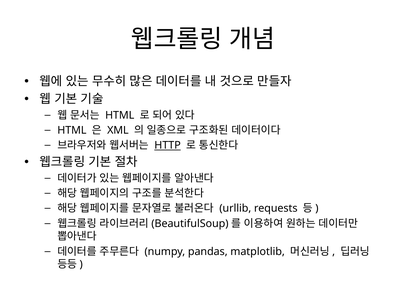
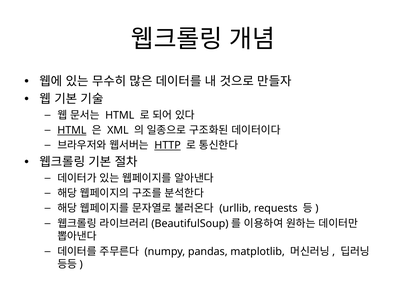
HTML underline: none -> present (72, 130)
